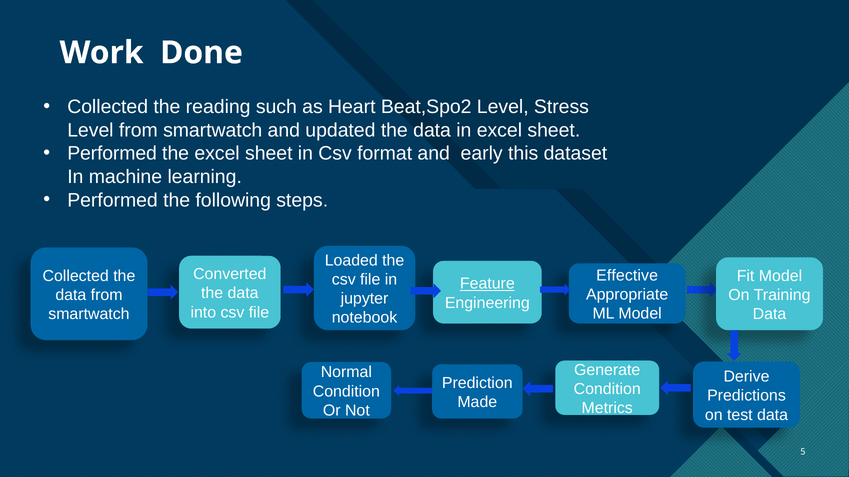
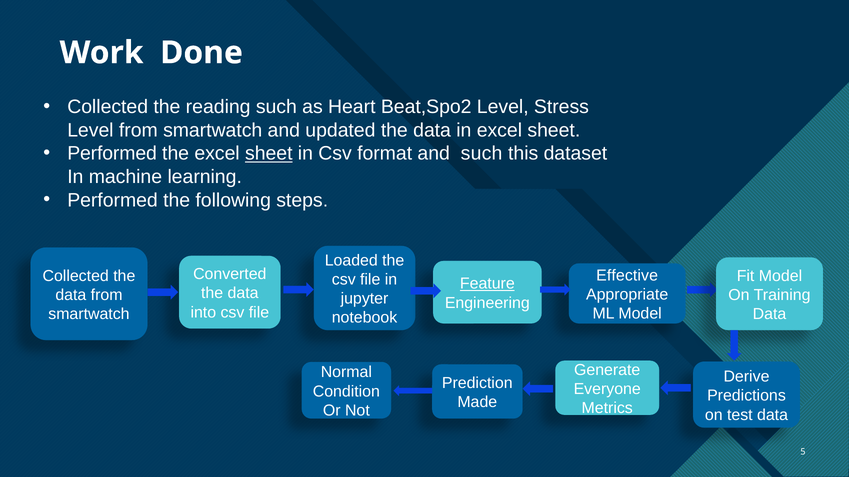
sheet underline: none -> present (269, 154)
and early: early -> such (482, 154)
Condition: Condition -> Everyone (607, 389)
